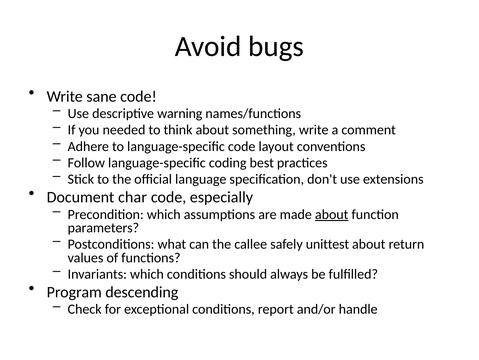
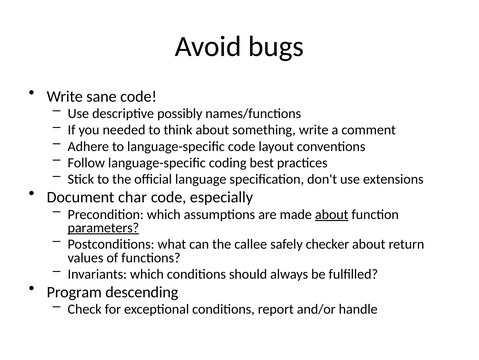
warning: warning -> possibly (180, 113)
parameters underline: none -> present (103, 227)
unittest: unittest -> checker (327, 244)
